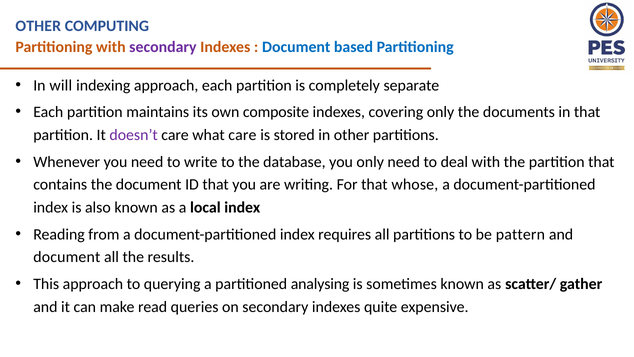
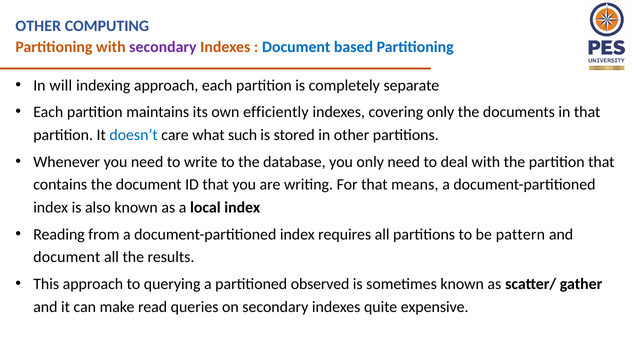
composite: composite -> efficiently (276, 112)
doesn’t colour: purple -> blue (134, 135)
what care: care -> such (243, 135)
whose: whose -> means (415, 184)
analysing: analysing -> observed (320, 284)
